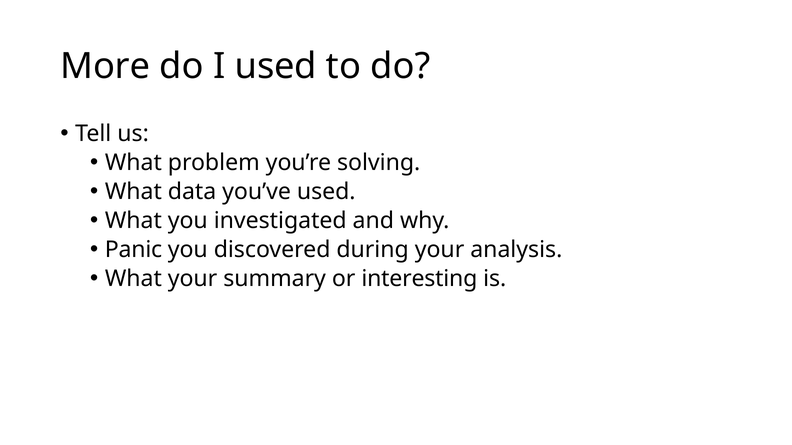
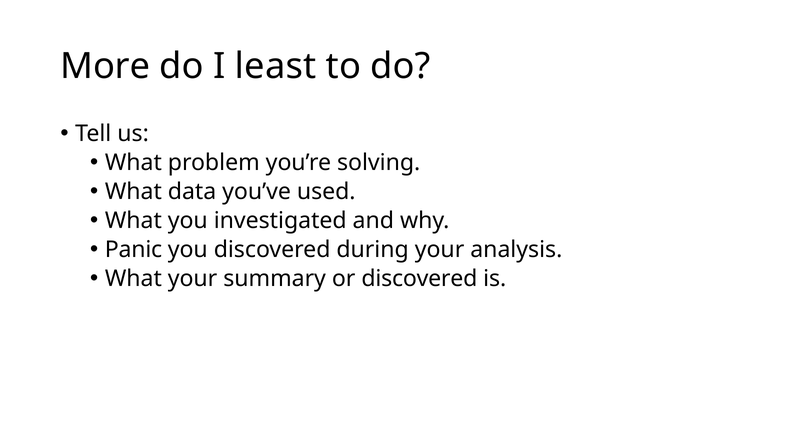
I used: used -> least (276, 67)
or interesting: interesting -> discovered (419, 279)
